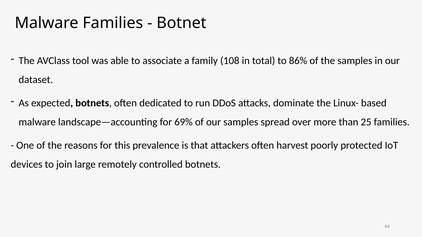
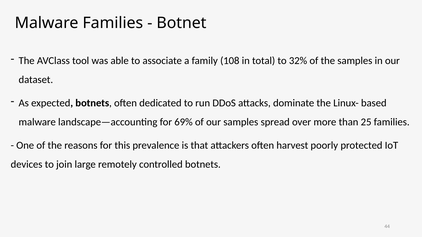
86%: 86% -> 32% (298, 61)
